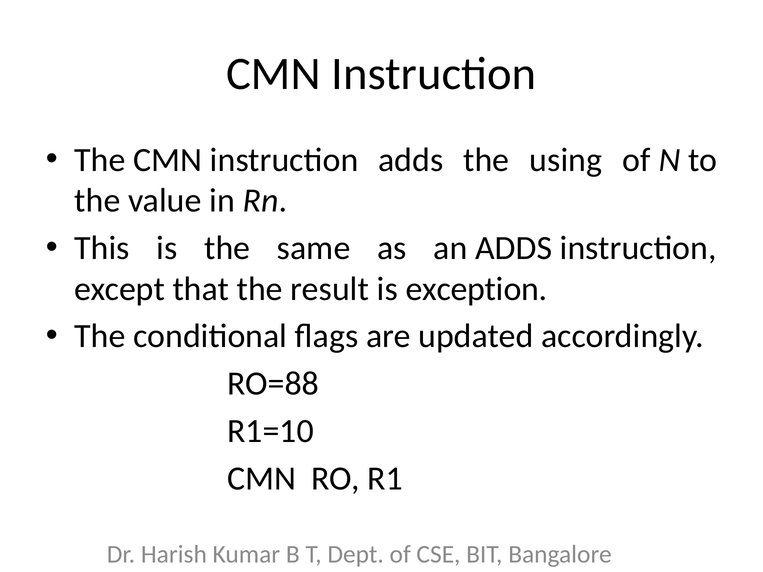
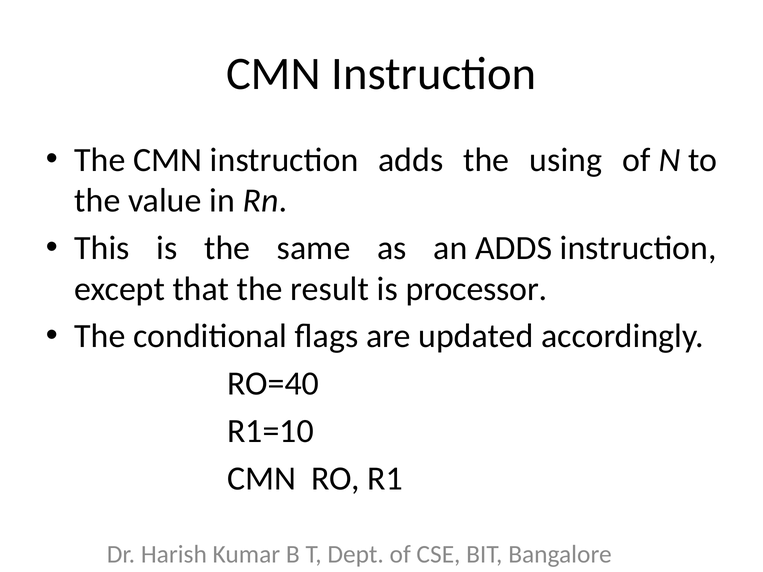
exception: exception -> processor (476, 289)
RO=88: RO=88 -> RO=40 (273, 384)
